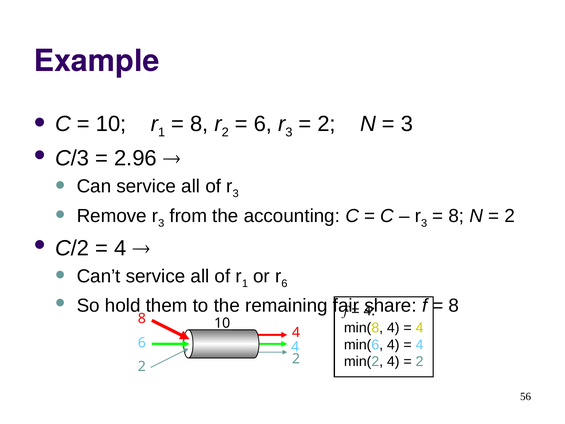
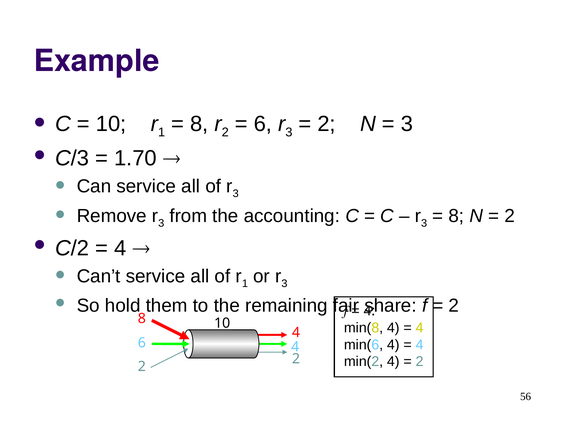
2.96: 2.96 -> 1.70 (135, 158)
6: 6 -> 3 (284, 283)
8: 8 -> 2 (454, 305)
